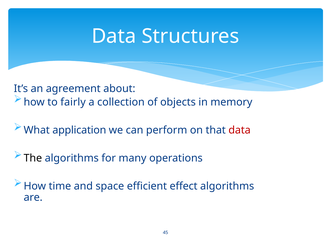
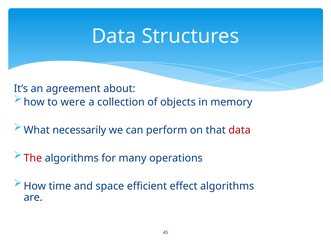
fairly: fairly -> were (73, 102)
application: application -> necessarily (79, 130)
The colour: black -> red (33, 158)
